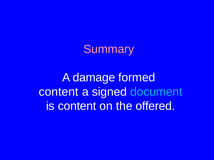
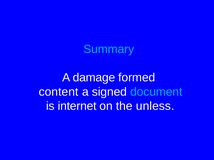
Summary colour: pink -> light blue (109, 49)
is content: content -> internet (77, 106)
offered: offered -> unless (155, 106)
